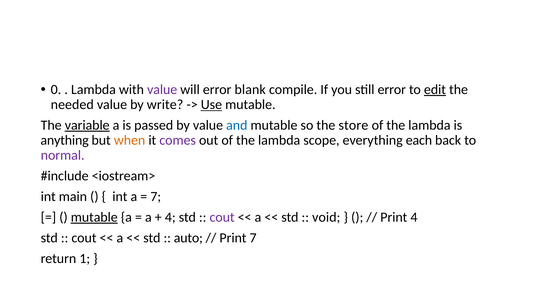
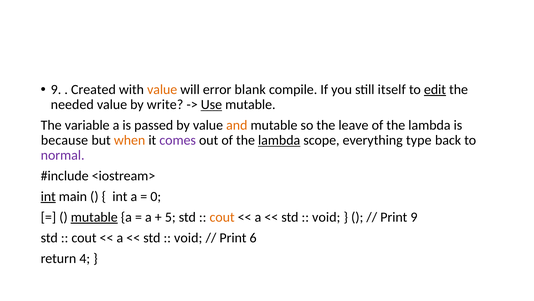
0: 0 -> 9 (56, 89)
Lambda: Lambda -> Created (93, 89)
value colour: purple -> orange (162, 89)
still error: error -> itself (392, 89)
variable underline: present -> none (87, 125)
and colour: blue -> orange (237, 125)
store: store -> leave (353, 125)
anything: anything -> because (64, 140)
lambda underline: none -> present (279, 140)
each: each -> type (419, 140)
int underline: none -> present (48, 196)
7: 7 -> 0 (156, 196)
4: 4 -> 5 (170, 217)
cout colour: purple -> orange (222, 217)
Print 4: 4 -> 9 (414, 217)
auto: auto -> void (188, 237)
Print 7: 7 -> 6 (253, 237)
1: 1 -> 4 (85, 258)
